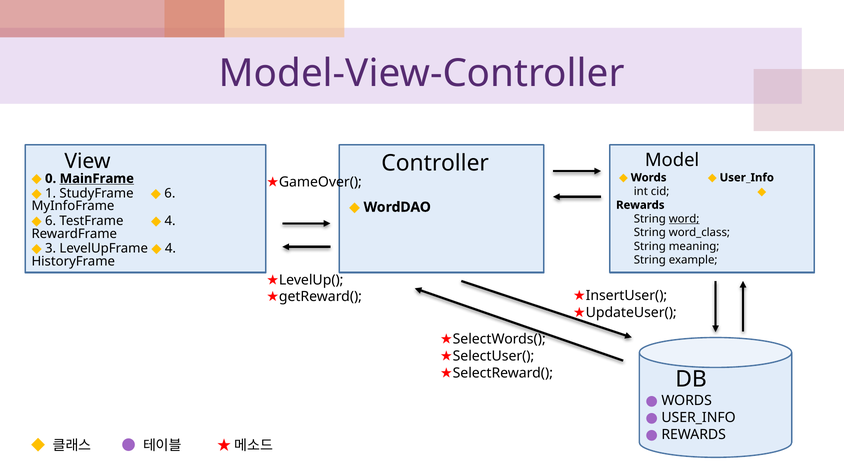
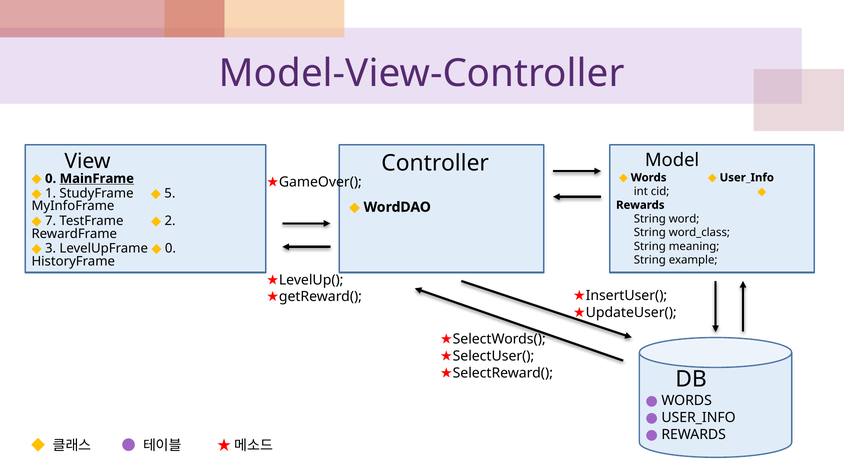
6: 6 -> 5 (170, 193)
6: 6 -> 7 (51, 221)
4: 4 -> 2 (170, 221)
word underline: present -> none (684, 219)
4: 4 -> 0 (171, 248)
